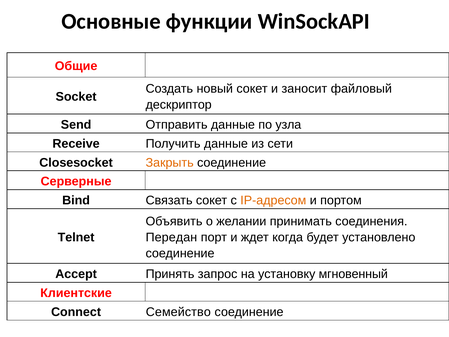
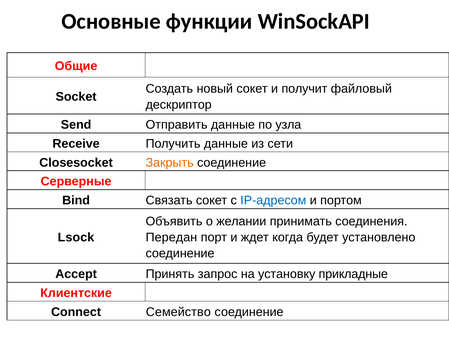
заносит: заносит -> получит (304, 89)
IP-адресом colour: orange -> blue (273, 200)
Telnet: Telnet -> Lsock (76, 237)
мгновенный: мгновенный -> прикладные (353, 274)
